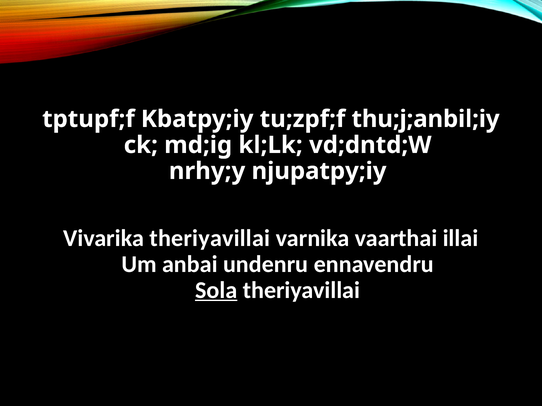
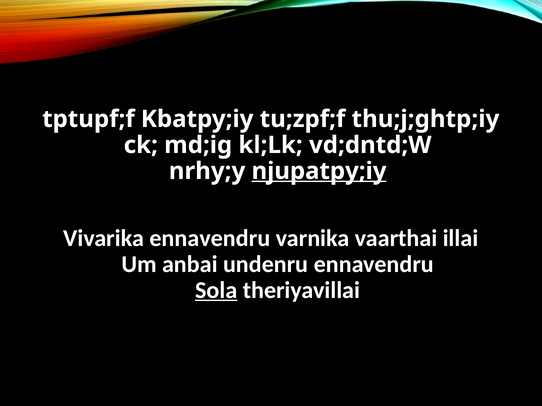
thu;j;anbil;iy: thu;j;anbil;iy -> thu;j;ghtp;iy (425, 119)
njupatpy;iy underline: none -> present (319, 171)
Vivarika theriyavillai: theriyavillai -> ennavendru (210, 238)
